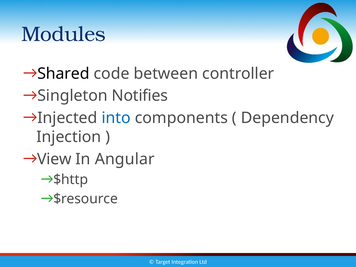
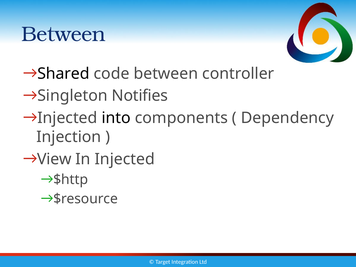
Modules: Modules -> Between (63, 34)
into colour: blue -> black (116, 118)
In Angular: Angular -> Injected (125, 159)
